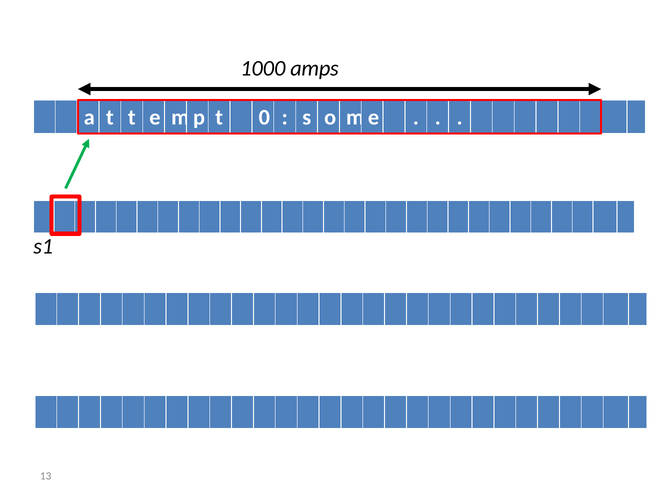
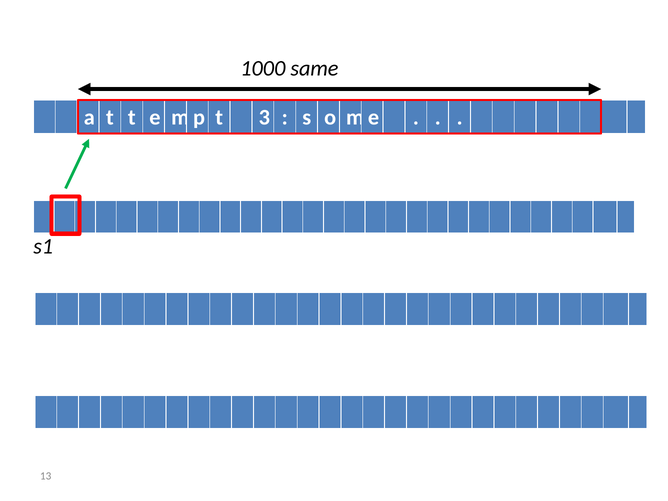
amps: amps -> same (314, 68)
0: 0 -> 3 (264, 117)
